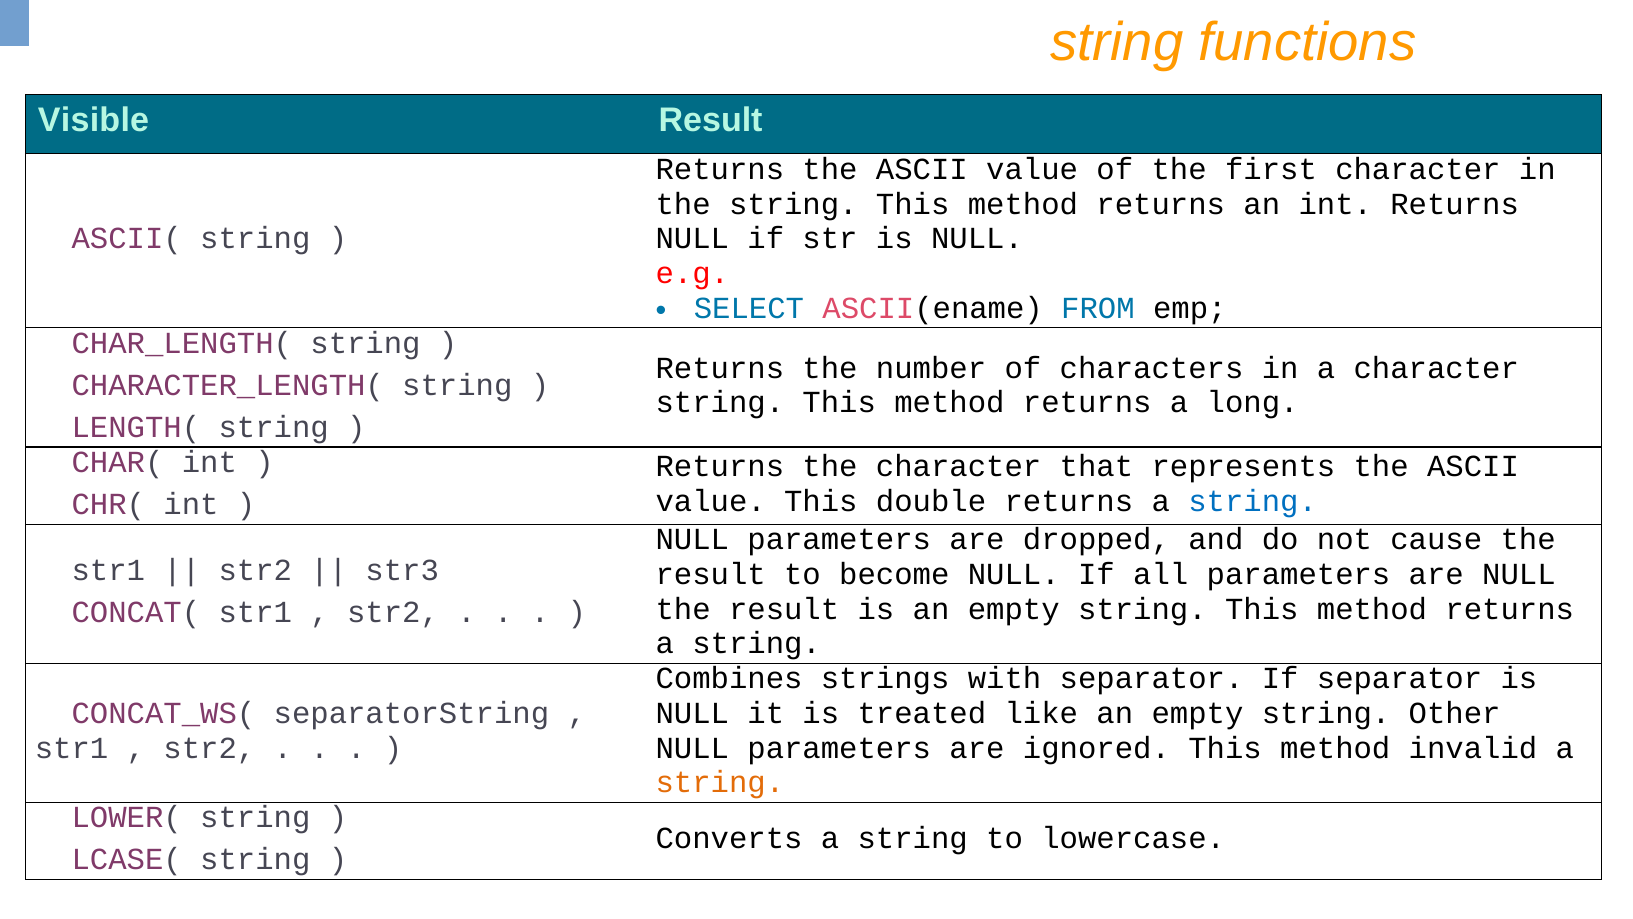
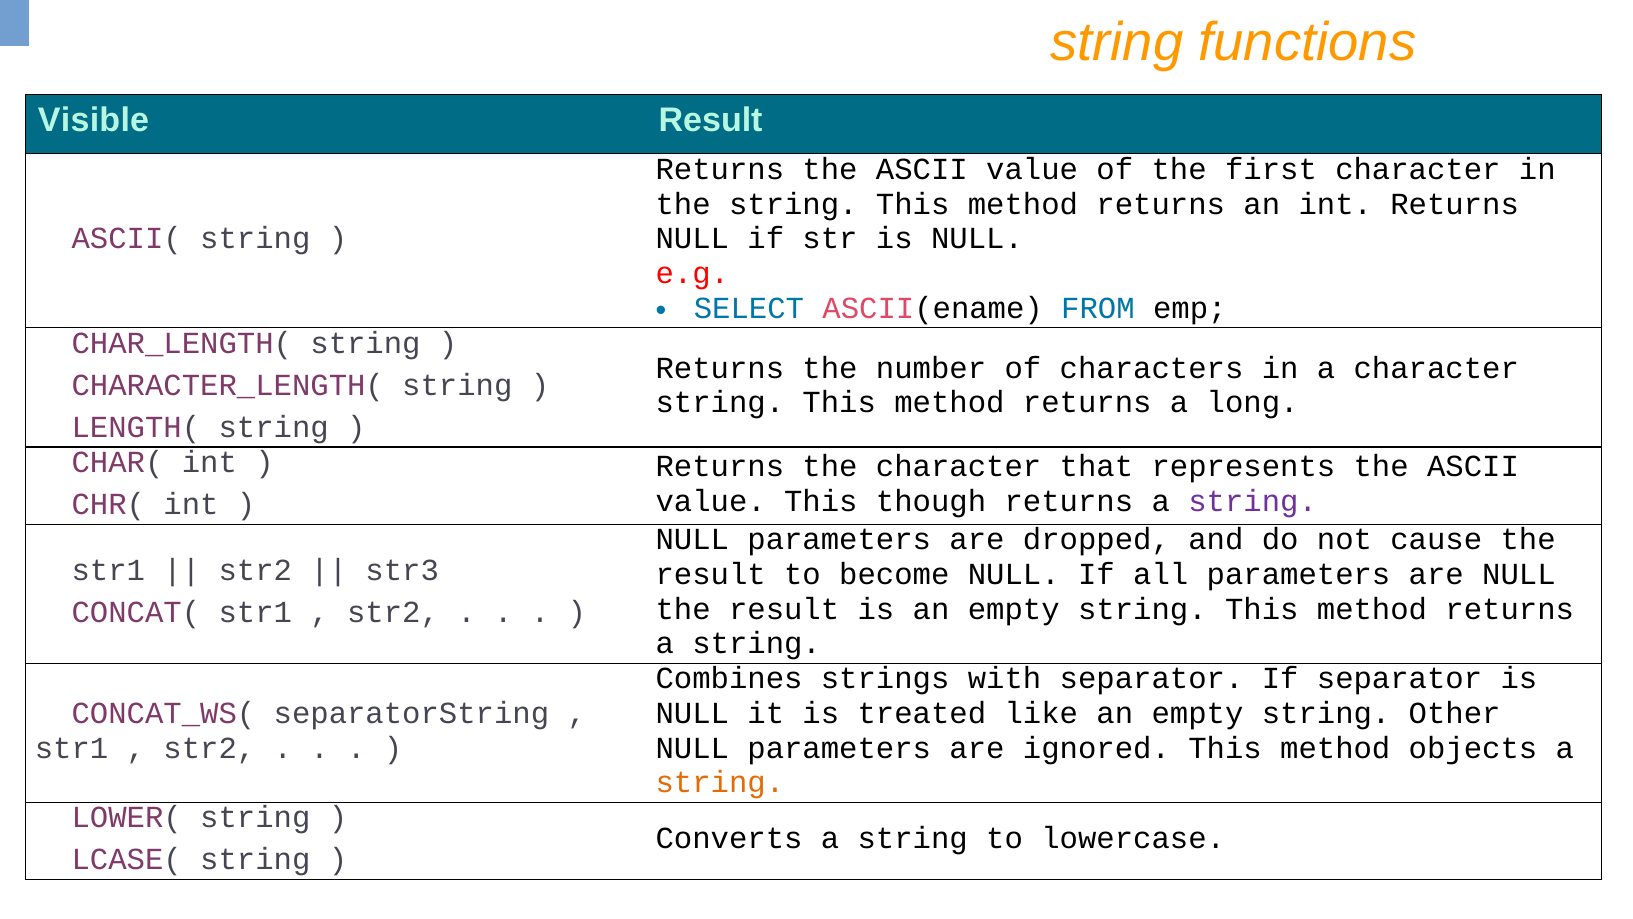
double: double -> though (931, 501)
string colour: blue -> purple (1253, 501)
invalid: invalid -> objects (1473, 748)
